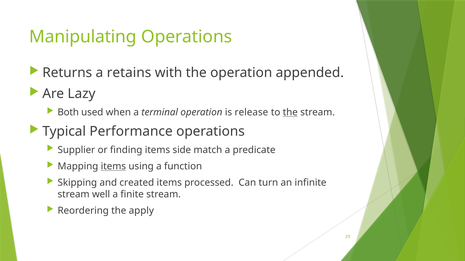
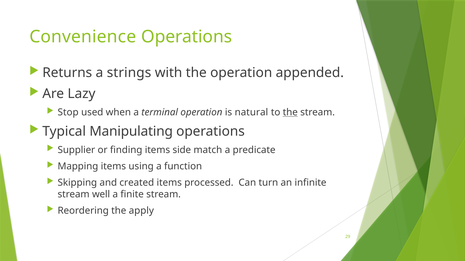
Manipulating: Manipulating -> Convenience (83, 37)
retains: retains -> strings (129, 73)
Both: Both -> Stop (68, 113)
release: release -> natural (251, 113)
Performance: Performance -> Manipulating (131, 132)
items underline: present -> none (113, 167)
